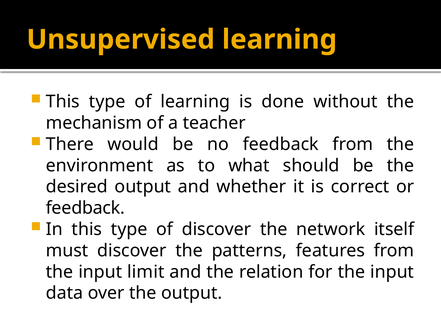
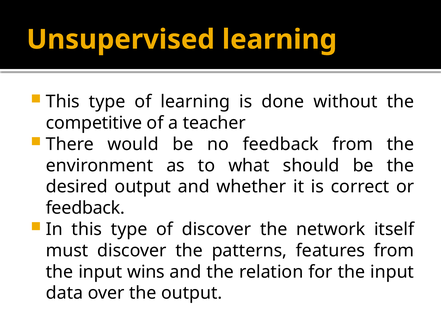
mechanism: mechanism -> competitive (94, 123)
limit: limit -> wins (146, 272)
